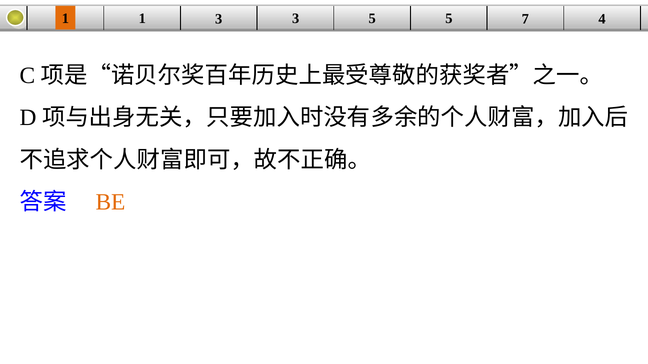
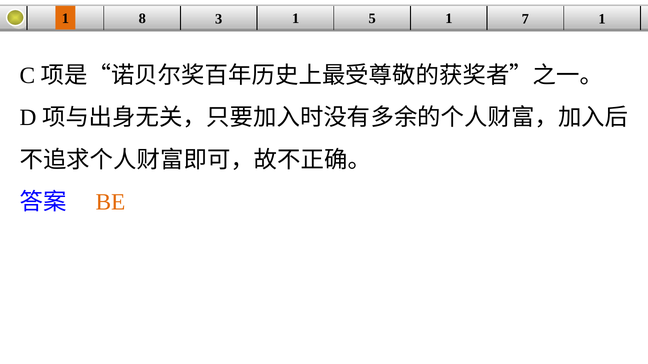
1 1: 1 -> 8 (142, 19)
3 3: 3 -> 1 (296, 19)
5 5: 5 -> 1 (449, 19)
7 4: 4 -> 1 (602, 19)
